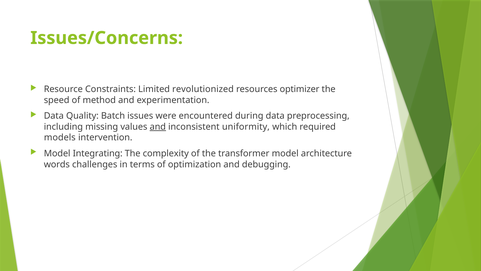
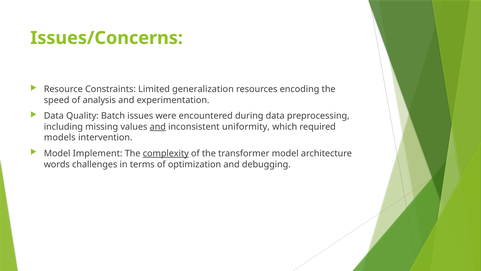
revolutionized: revolutionized -> generalization (203, 89)
optimizer: optimizer -> encoding (300, 89)
method: method -> analysis (99, 100)
Integrating: Integrating -> Implement (98, 153)
complexity underline: none -> present (166, 153)
